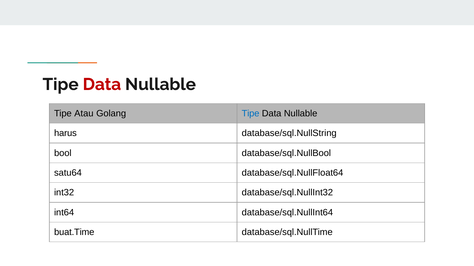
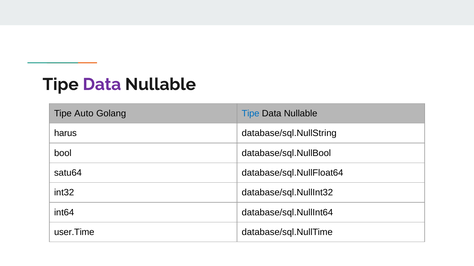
Data colour: red -> purple (102, 85)
Atau: Atau -> Auto (84, 114)
buat.Time: buat.Time -> user.Time (74, 233)
